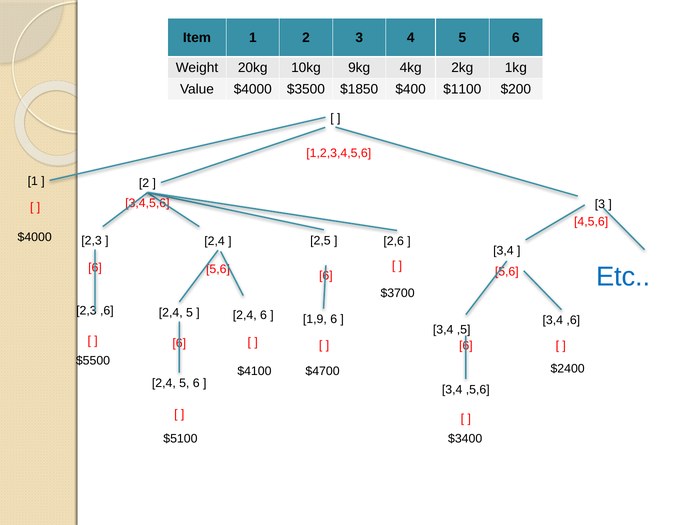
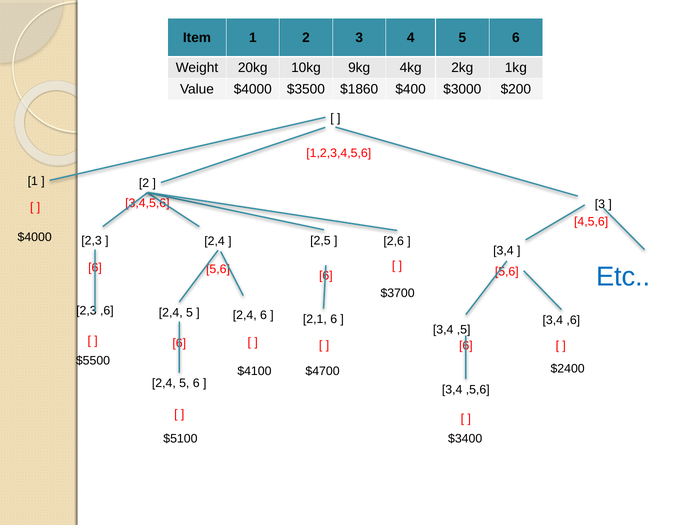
$1850: $1850 -> $1860 (359, 89)
$1100: $1100 -> $3000 (462, 89)
1,9: 1,9 -> 2,1 (315, 319)
